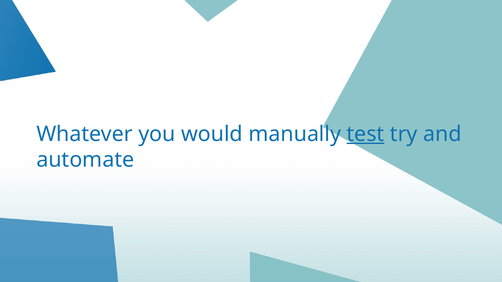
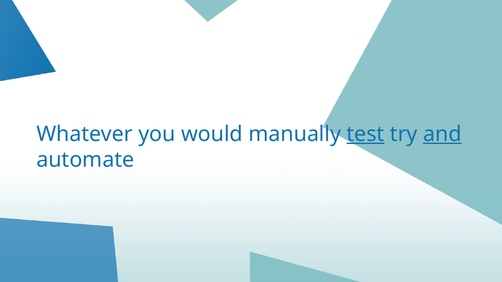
and underline: none -> present (442, 134)
